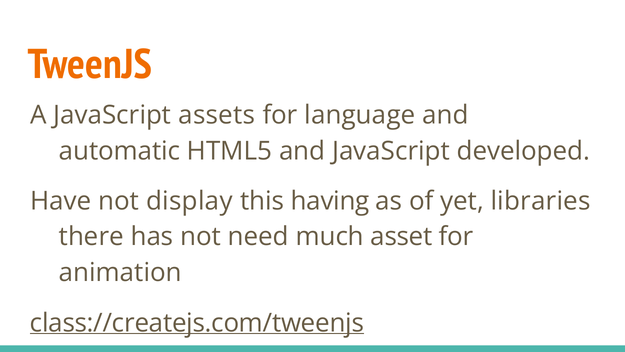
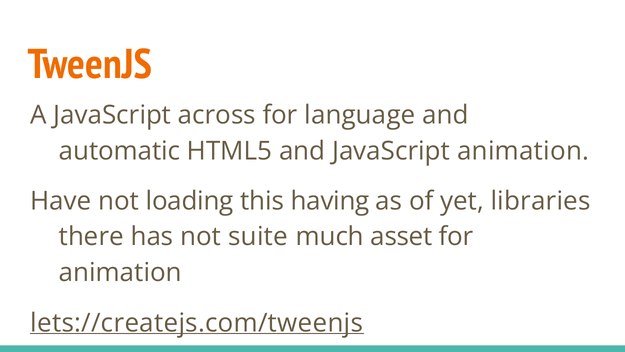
assets: assets -> across (217, 115)
JavaScript developed: developed -> animation (523, 151)
display: display -> loading (190, 201)
need: need -> suite (258, 237)
class://createjs.com/tweenjs: class://createjs.com/tweenjs -> lets://createjs.com/tweenjs (197, 323)
